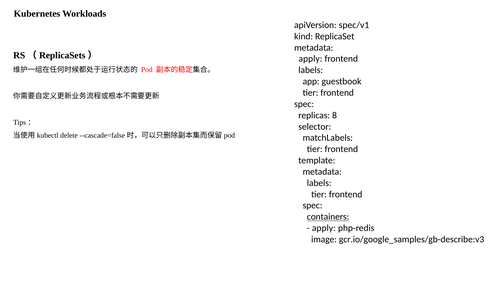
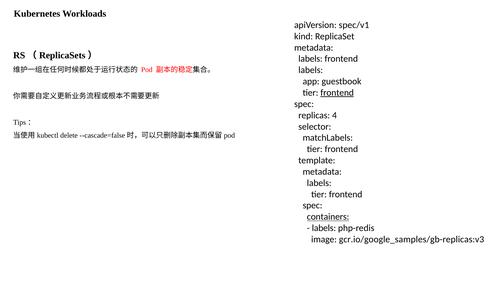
apply: apply -> labels (310, 59)
frontend underline: none -> present (337, 93)
8: 8 -> 4 (334, 115)
apply: apply -> labels (324, 228)
gcr.io/google_samples/gb-describe:v3: gcr.io/google_samples/gb-describe:v3 -> gcr.io/google_samples/gb-replicas:v3 (412, 239)
